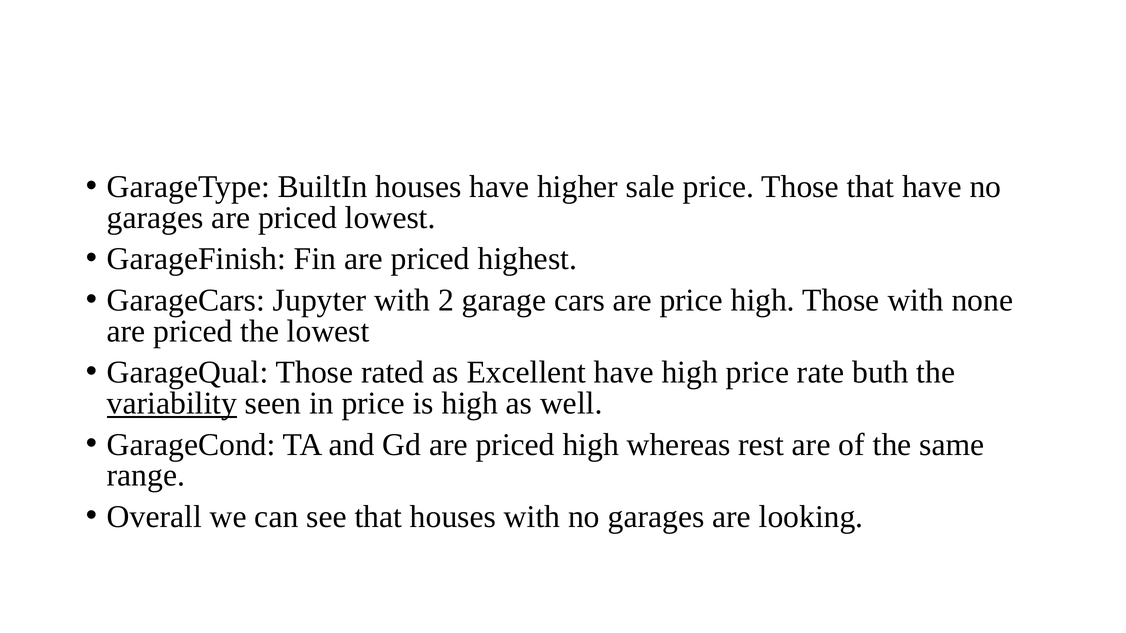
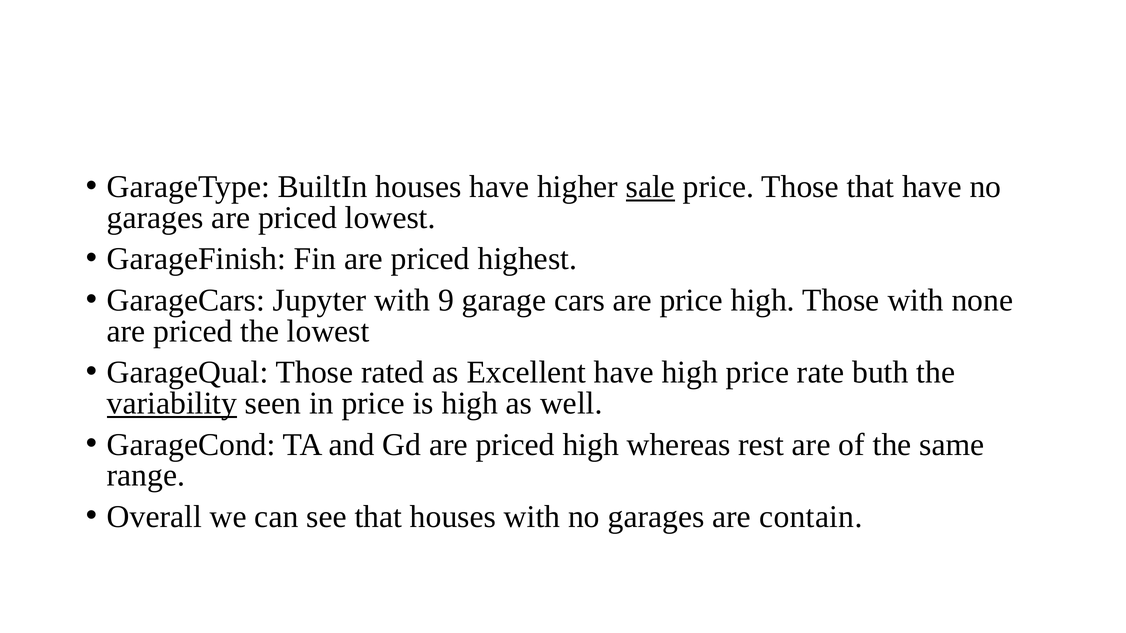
sale underline: none -> present (650, 187)
2: 2 -> 9 (446, 301)
looking: looking -> contain (811, 517)
